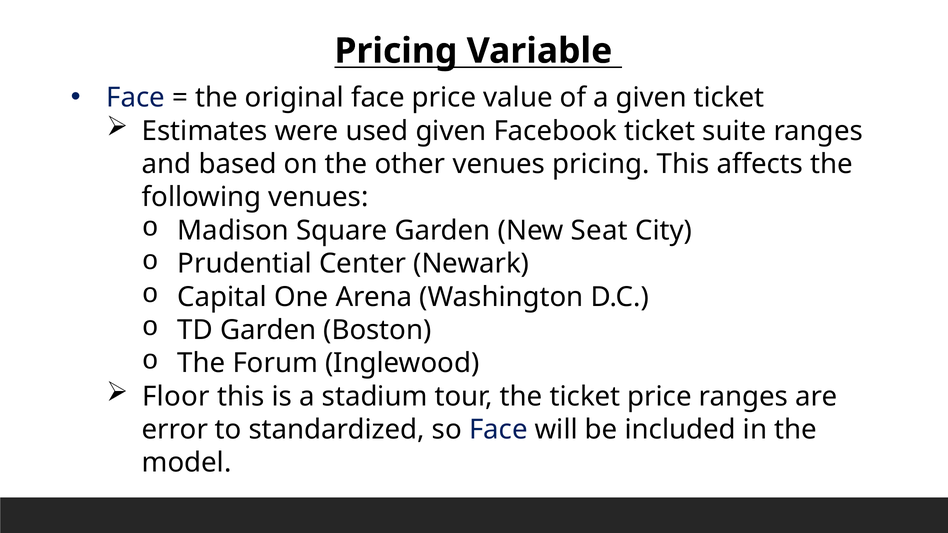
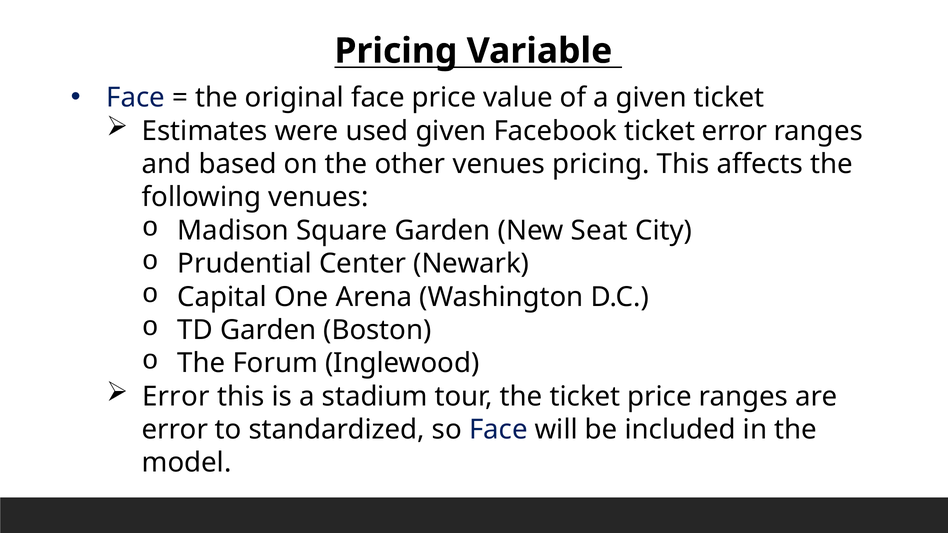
ticket suite: suite -> error (734, 131)
Floor: Floor -> Error (176, 397)
